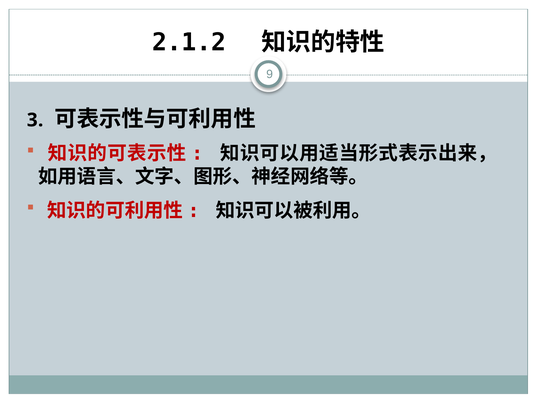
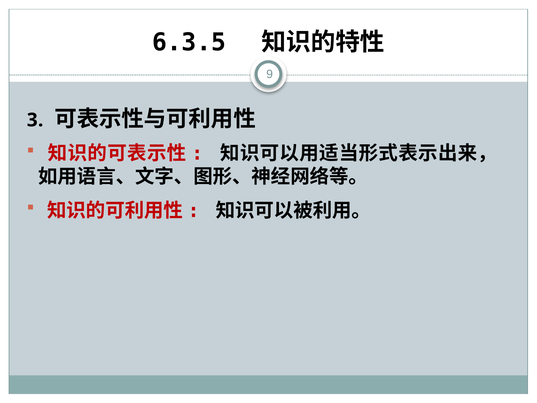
2.1.2: 2.1.2 -> 6.3.5 (189, 42)
